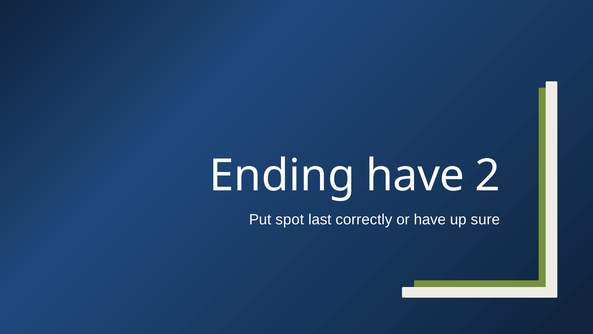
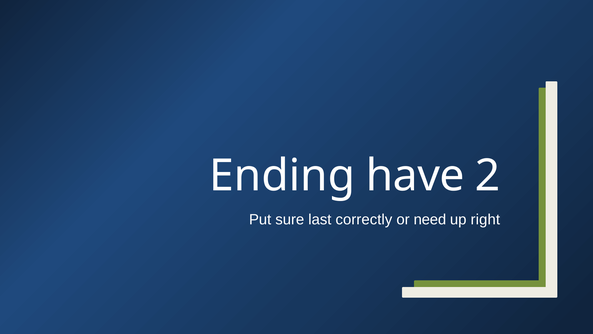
spot: spot -> sure (290, 219)
or have: have -> need (430, 219)
sure: sure -> right (485, 219)
